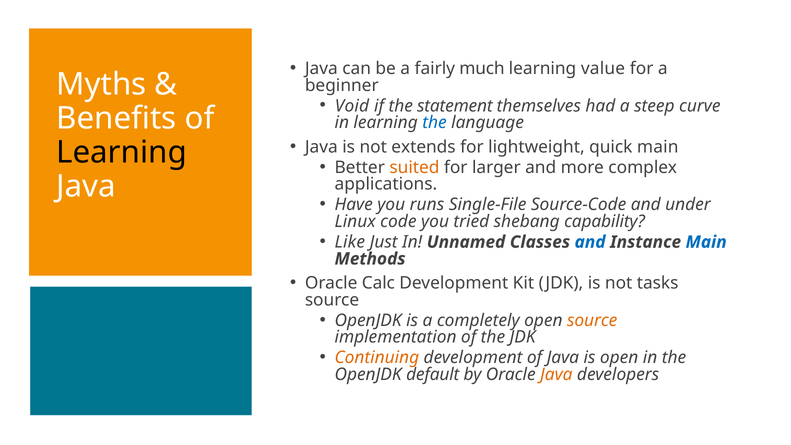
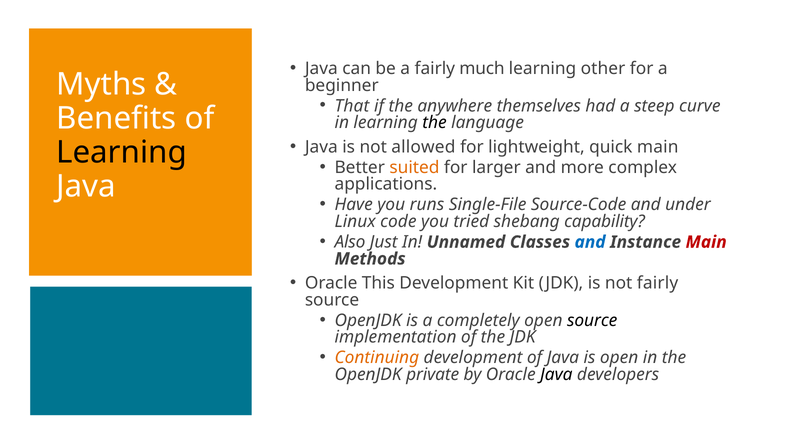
value: value -> other (603, 68)
Void: Void -> That (352, 106)
statement: statement -> anywhere (455, 106)
the colour: blue -> black (435, 123)
extends: extends -> allowed (423, 147)
Like: Like -> Also (350, 242)
Main colour: blue -> red (706, 242)
Calc: Calc -> This (378, 283)
not tasks: tasks -> fairly (658, 283)
source colour: orange -> black (592, 320)
default: default -> private (433, 375)
Java colour: orange -> black (556, 375)
